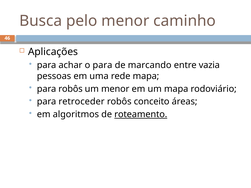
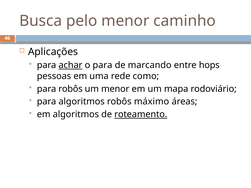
achar underline: none -> present (70, 65)
vazia: vazia -> hops (209, 65)
rede mapa: mapa -> como (146, 76)
para retroceder: retroceder -> algoritmos (82, 102)
conceito: conceito -> máximo (152, 102)
